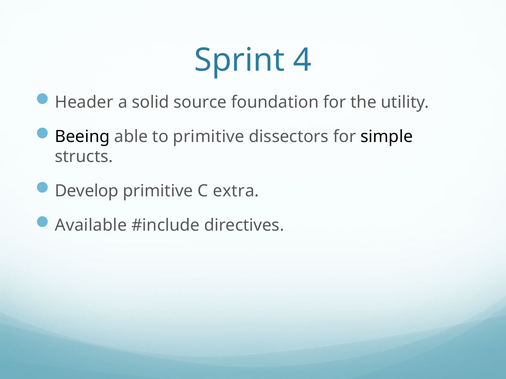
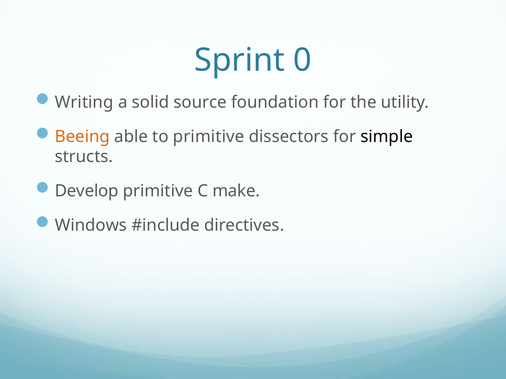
4: 4 -> 0 (303, 60)
Header: Header -> Writing (84, 102)
Beeing colour: black -> orange (82, 137)
extra: extra -> make (236, 191)
Available: Available -> Windows (91, 226)
